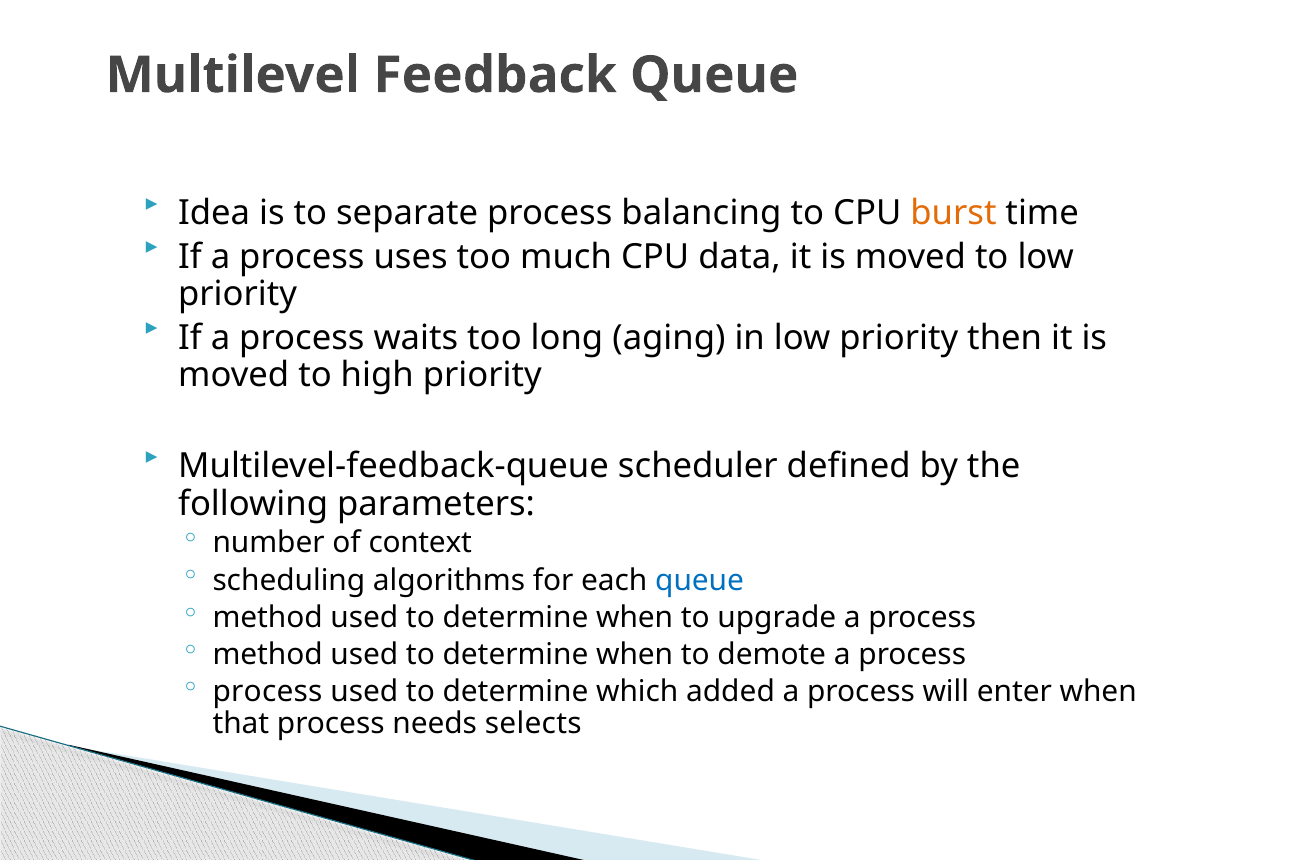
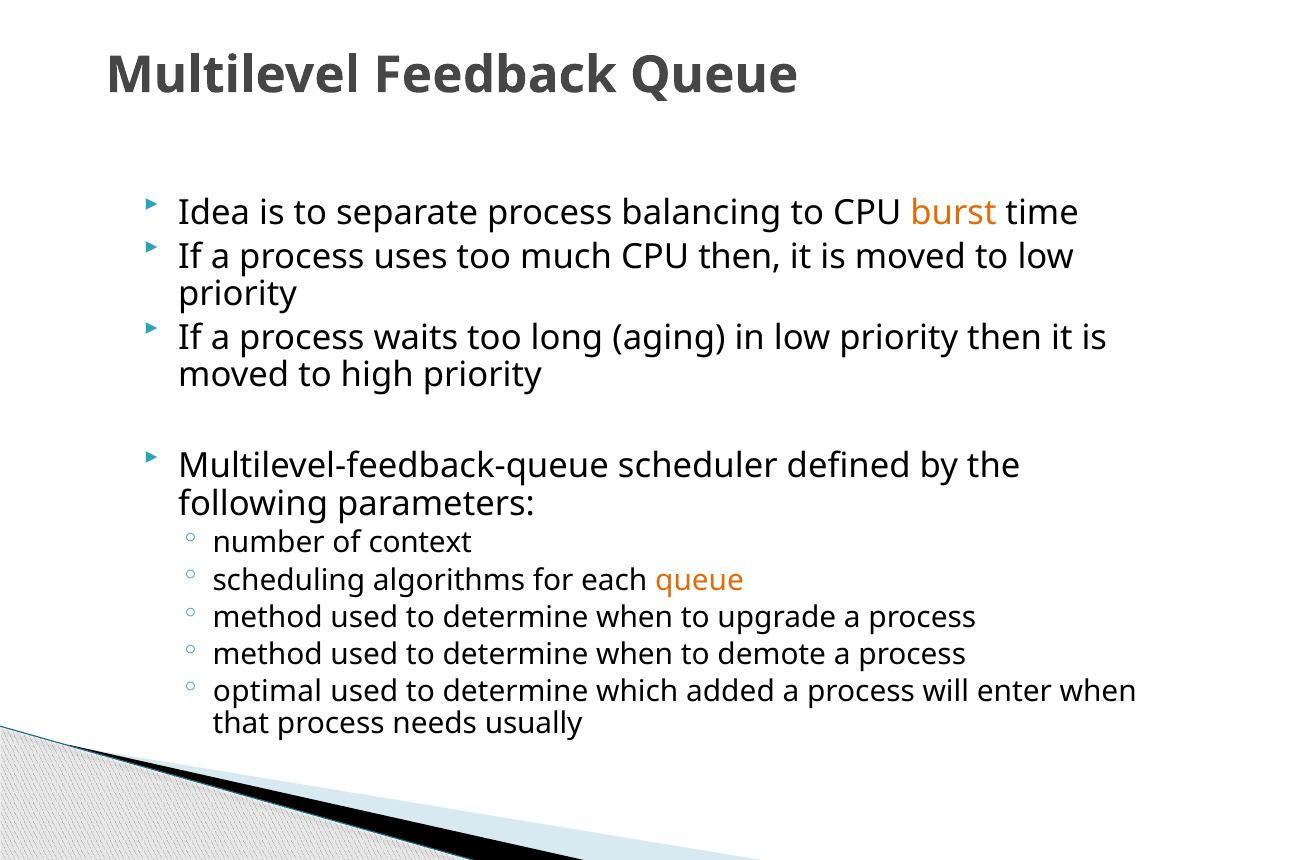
CPU data: data -> then (740, 257)
queue colour: blue -> orange (700, 580)
process: process -> optimal (268, 692)
selects: selects -> usually (534, 724)
